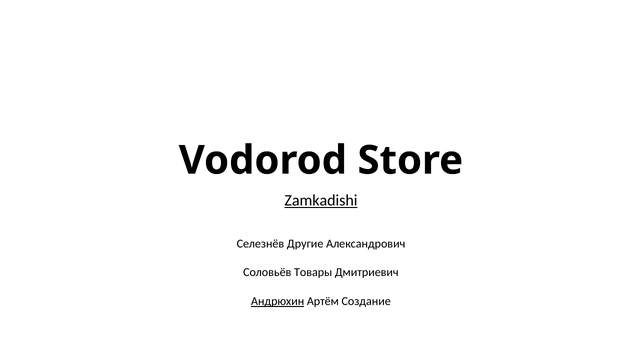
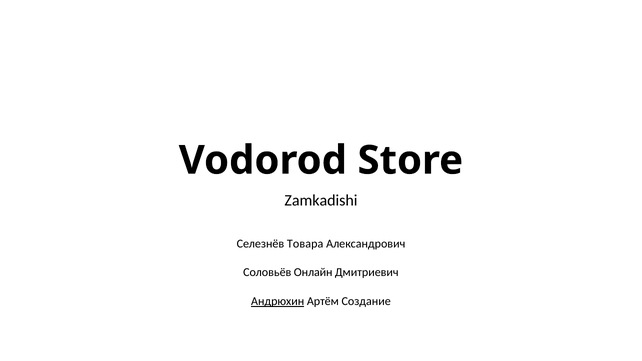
Zamkadishi underline: present -> none (321, 201)
Другие: Другие -> Товара (305, 244)
Товары: Товары -> Онлайн (313, 273)
